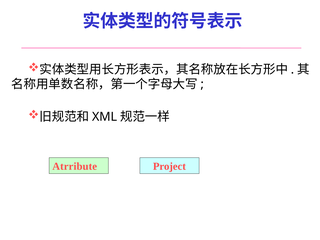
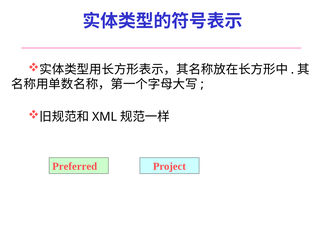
Atrribute: Atrribute -> Preferred (75, 166)
